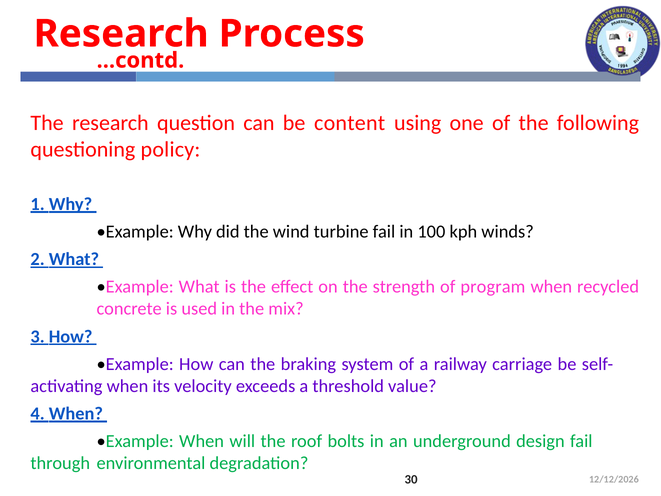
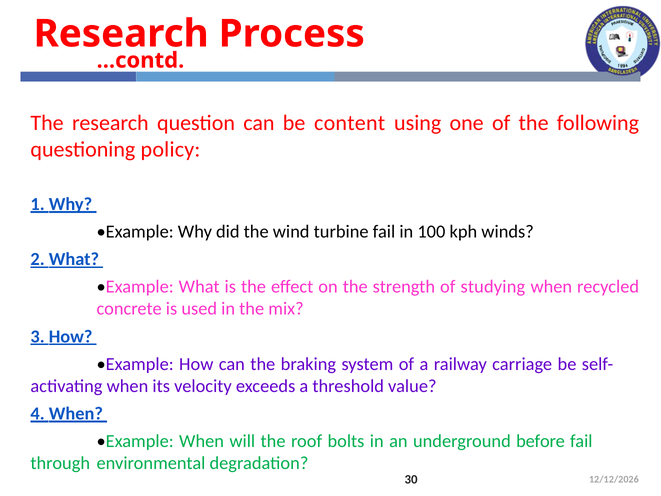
program: program -> studying (493, 287)
design: design -> before (541, 441)
